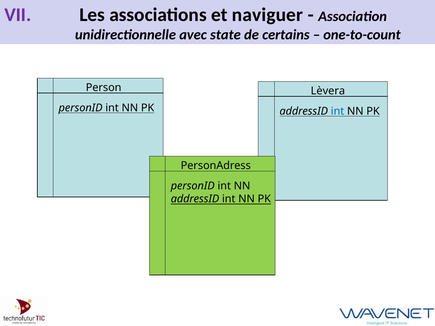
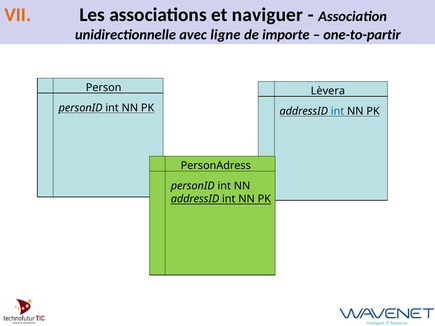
VII colour: purple -> orange (18, 15)
state: state -> ligne (225, 35)
certains: certains -> importe (286, 35)
one-to-count: one-to-count -> one-to-partir (362, 35)
